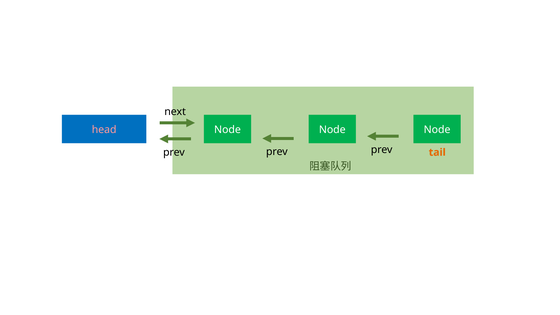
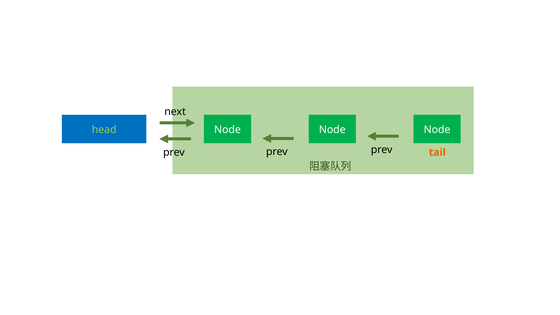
head colour: pink -> light green (104, 130)
